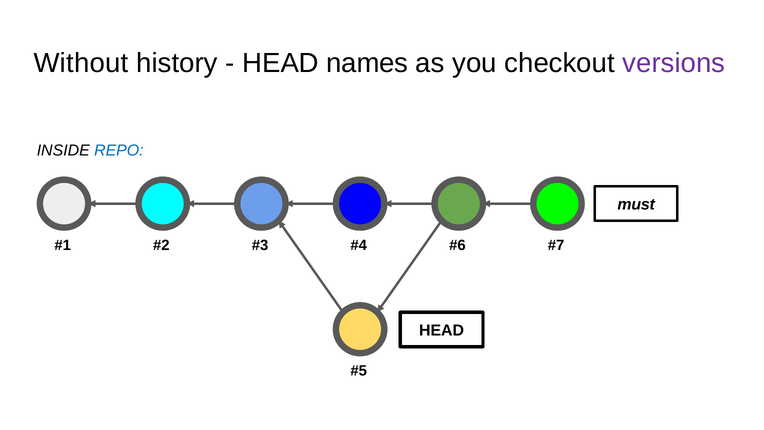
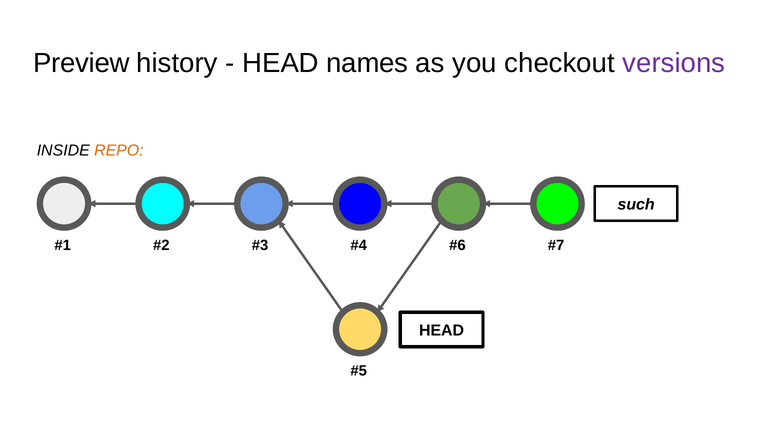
Without: Without -> Preview (81, 63)
REPO colour: blue -> orange (119, 150)
must: must -> such (636, 204)
